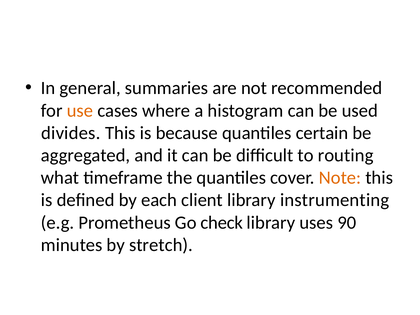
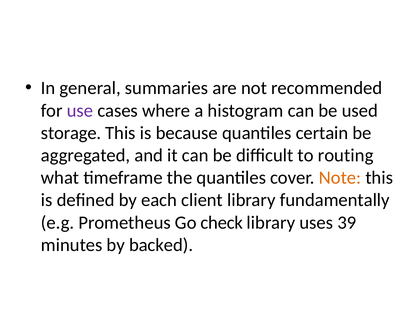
use colour: orange -> purple (80, 111)
divides: divides -> storage (71, 133)
instrumenting: instrumenting -> fundamentally (335, 200)
90: 90 -> 39 (347, 223)
stretch: stretch -> backed (161, 245)
